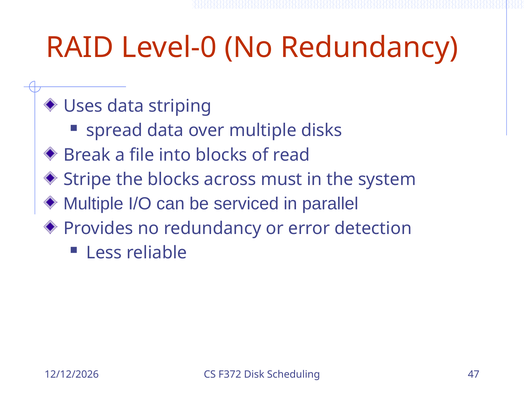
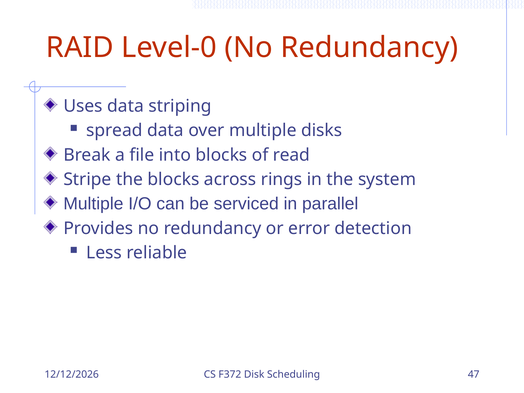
must: must -> rings (282, 179)
